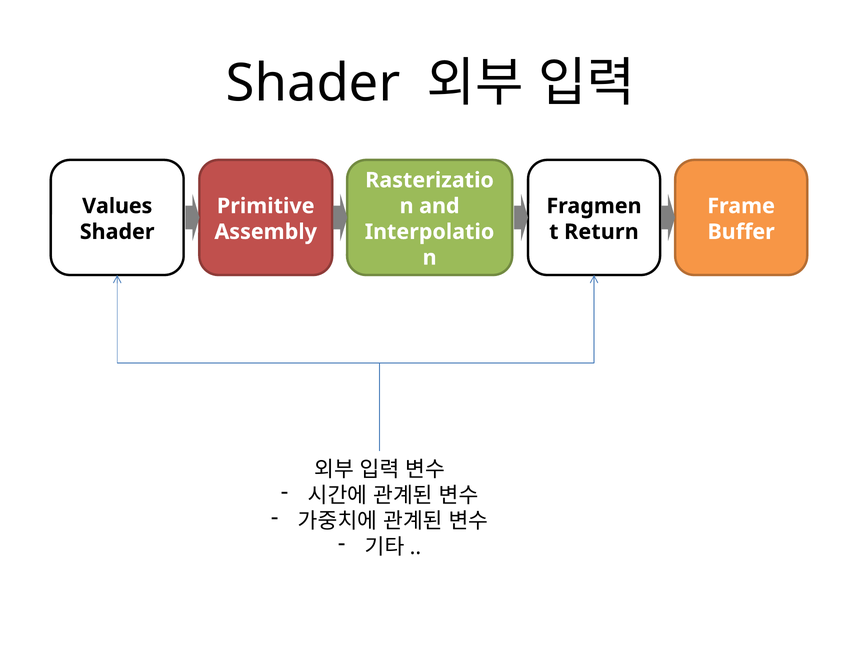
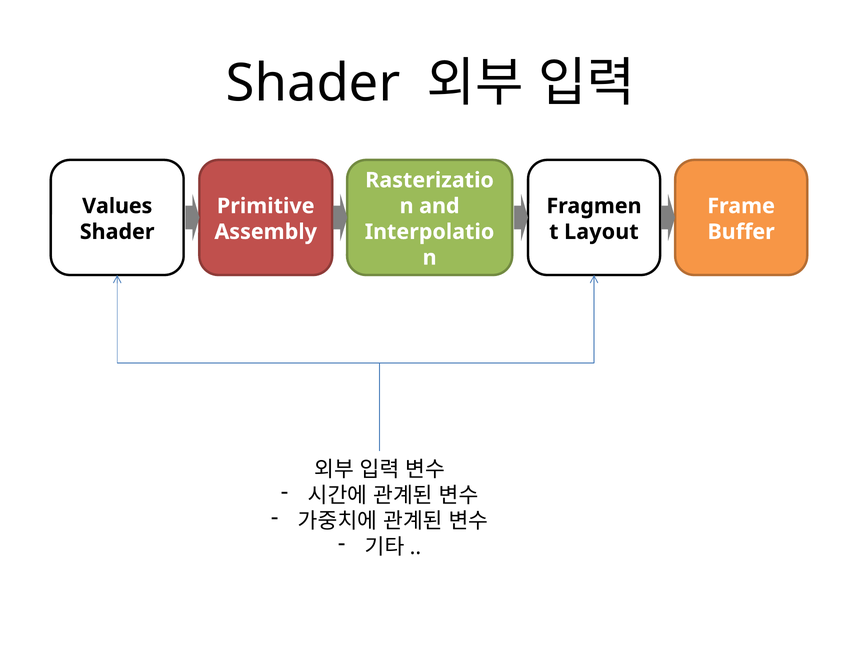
Return: Return -> Layout (601, 232)
